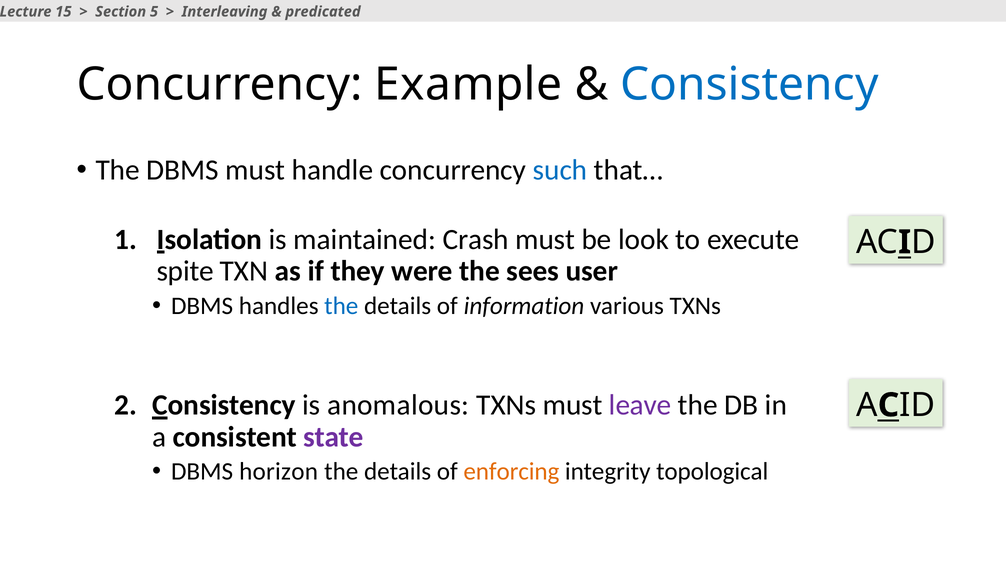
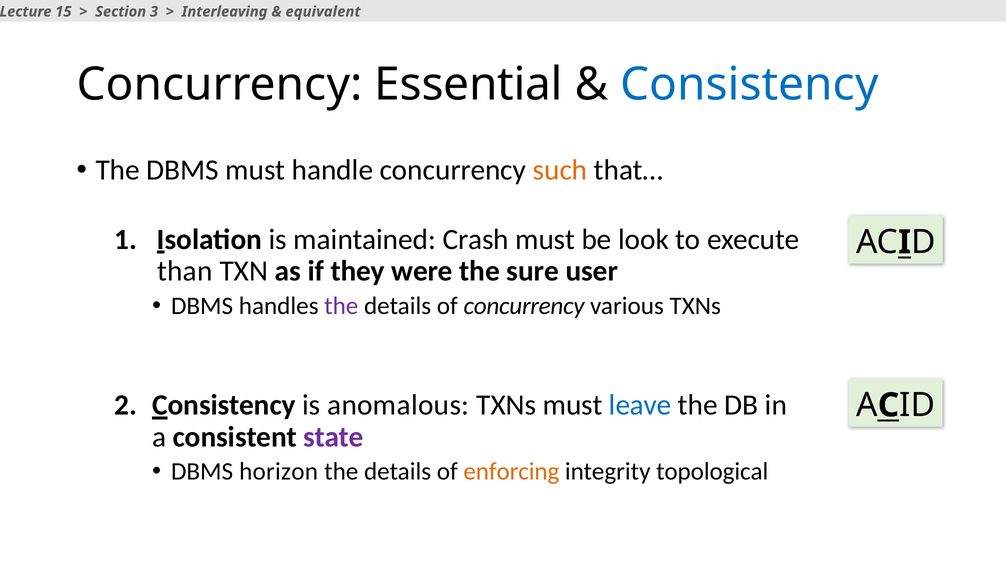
5: 5 -> 3 (154, 12)
predicated: predicated -> equivalent (323, 12)
Example: Example -> Essential (469, 85)
such colour: blue -> orange (560, 170)
spite: spite -> than (185, 271)
sees: sees -> sure (533, 271)
the colour: blue -> purple (341, 306)
of information: information -> concurrency (524, 306)
leave colour: purple -> blue (640, 405)
